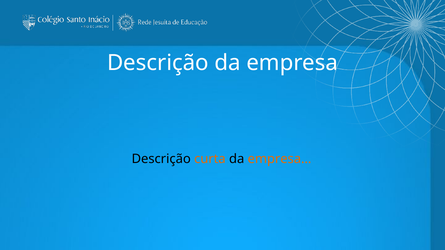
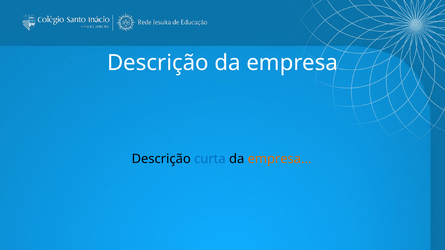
curta colour: orange -> blue (210, 159)
